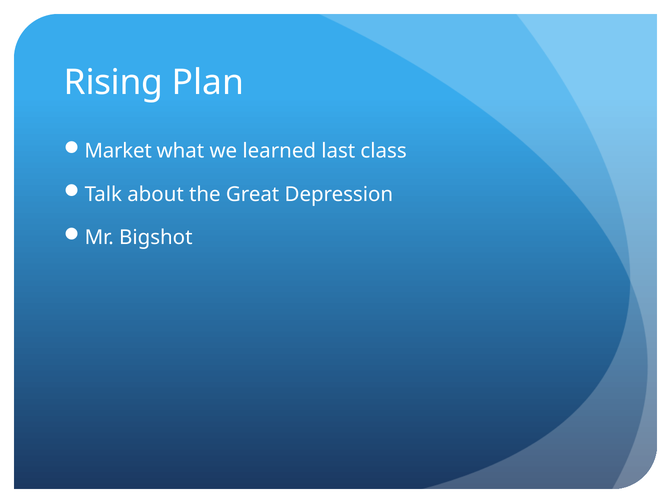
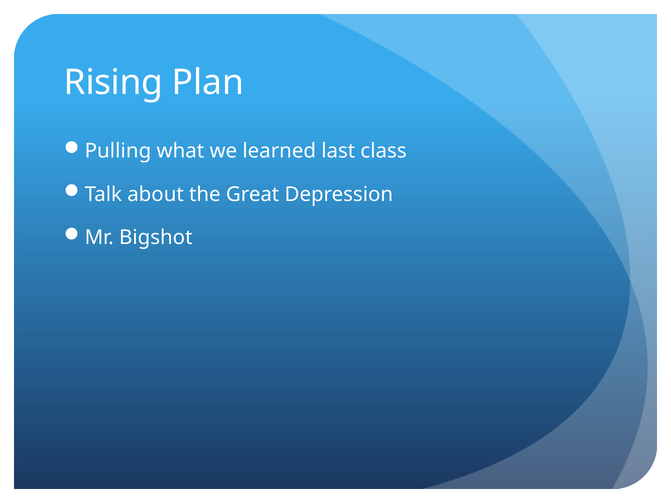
Market: Market -> Pulling (118, 151)
